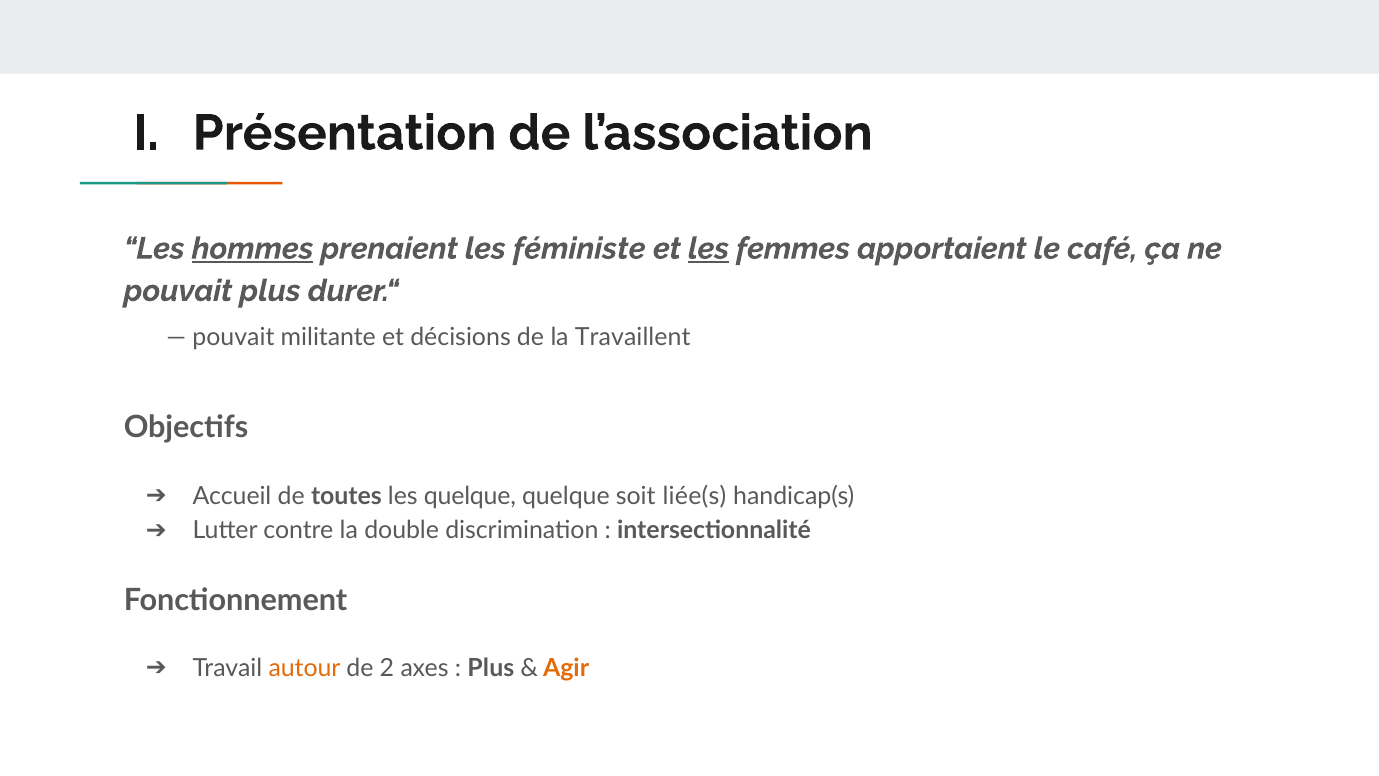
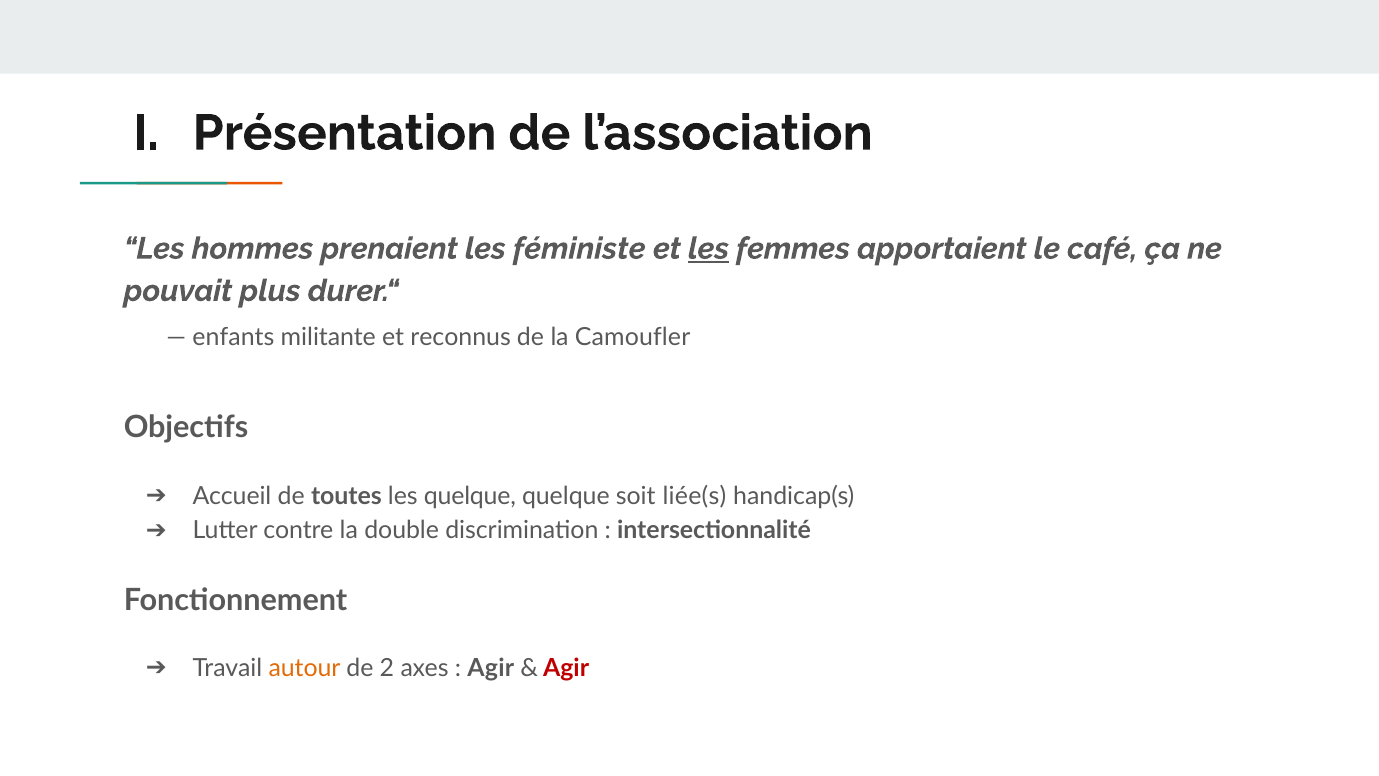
hommes underline: present -> none (253, 249)
pouvait: pouvait -> enfants (233, 338)
décisions: décisions -> reconnus (461, 338)
Travaillent: Travaillent -> Camoufler (633, 338)
Plus: Plus -> Agir (491, 668)
Agir colour: orange -> red (566, 668)
